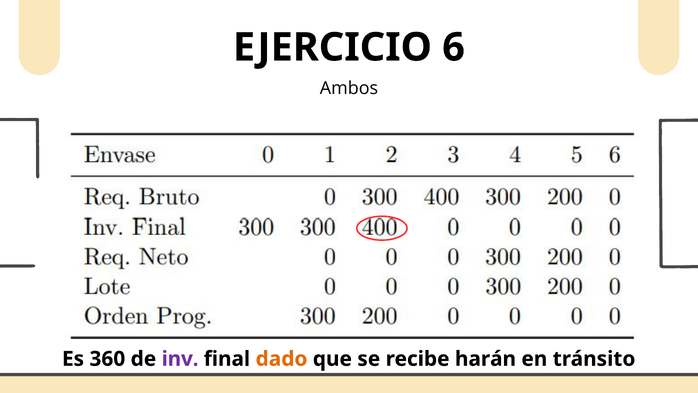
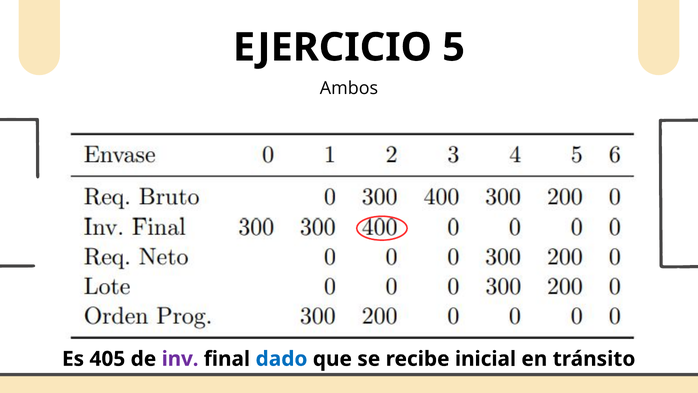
6: 6 -> 5 (454, 47)
360: 360 -> 405 (107, 359)
dado colour: orange -> blue (282, 359)
harán: harán -> inicial (486, 359)
